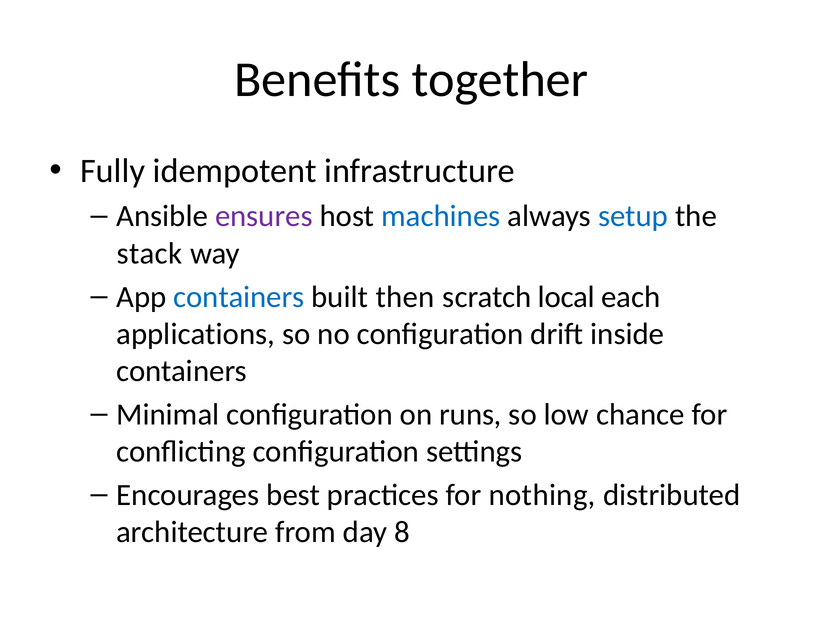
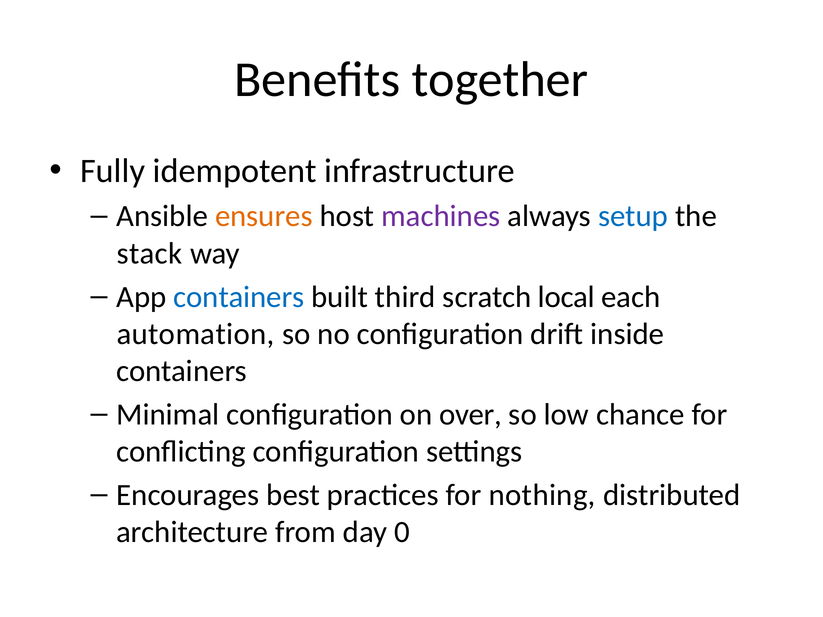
ensures colour: purple -> orange (264, 216)
machines colour: blue -> purple (441, 216)
then: then -> third (405, 297)
applications: applications -> automation (196, 334)
runs: runs -> over (471, 415)
8: 8 -> 0 (402, 532)
